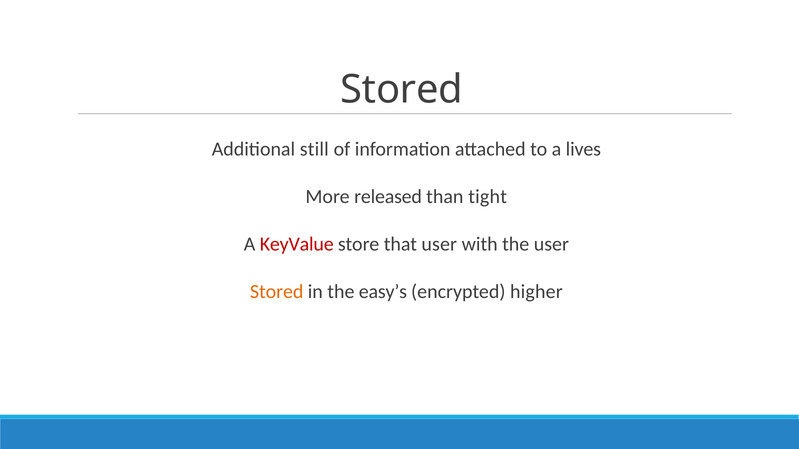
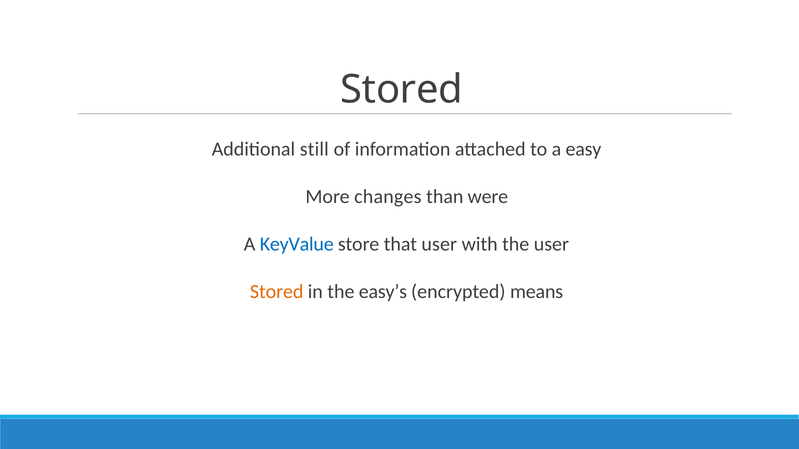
lives: lives -> easy (583, 149)
released: released -> changes (388, 197)
tight: tight -> were (488, 197)
KeyValue colour: red -> blue (297, 245)
higher: higher -> means (537, 292)
